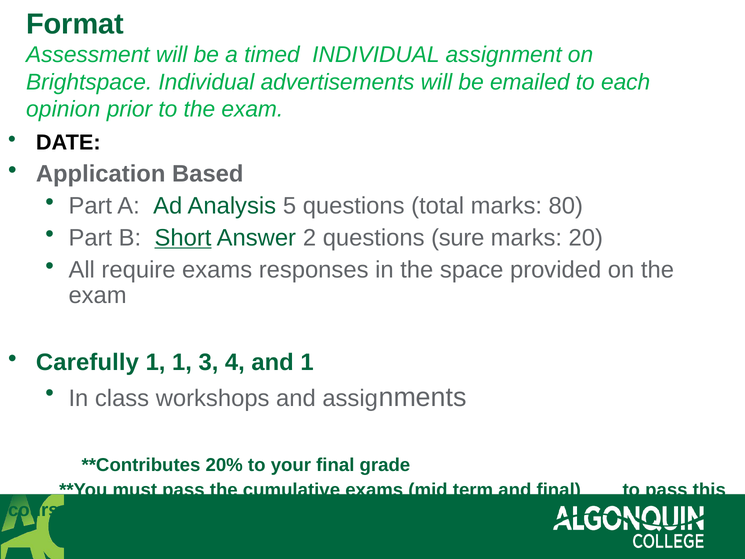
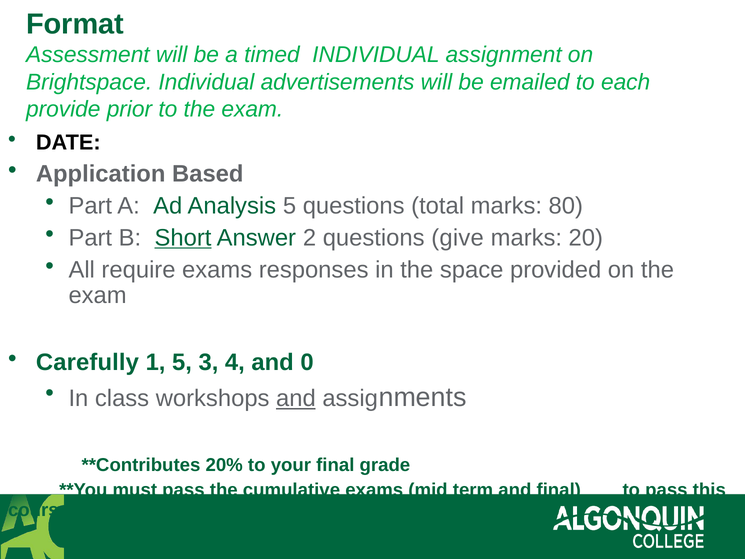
opinion: opinion -> provide (63, 109)
sure: sure -> give (458, 238)
1 1: 1 -> 5 (182, 362)
and 1: 1 -> 0 (307, 362)
and underline: none -> present (296, 398)
